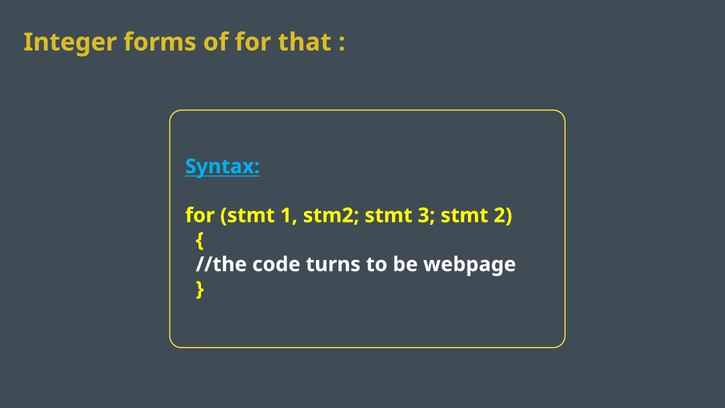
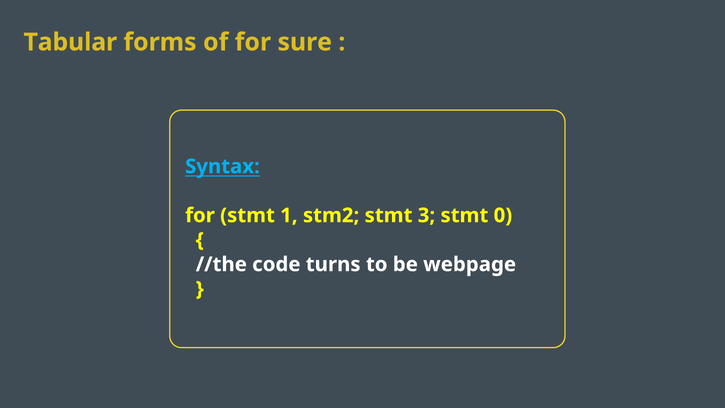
Integer: Integer -> Tabular (70, 42)
that: that -> sure (305, 42)
2: 2 -> 0 (503, 215)
